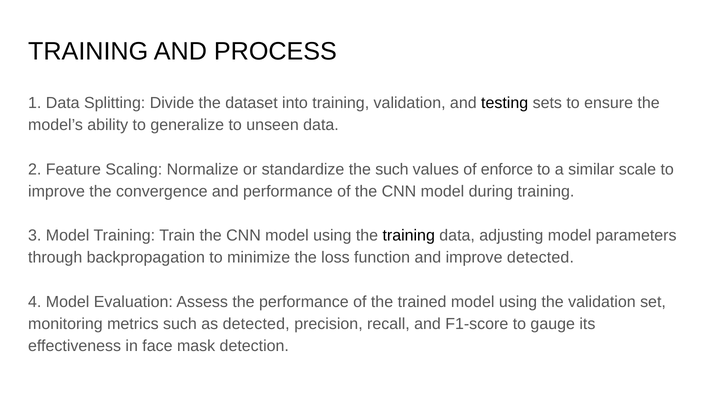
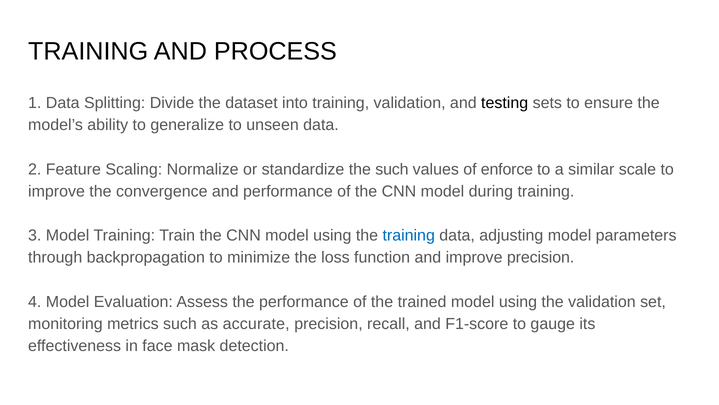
training colour: black -> blue (409, 235)
improve detected: detected -> precision (541, 257)
as detected: detected -> accurate (256, 323)
